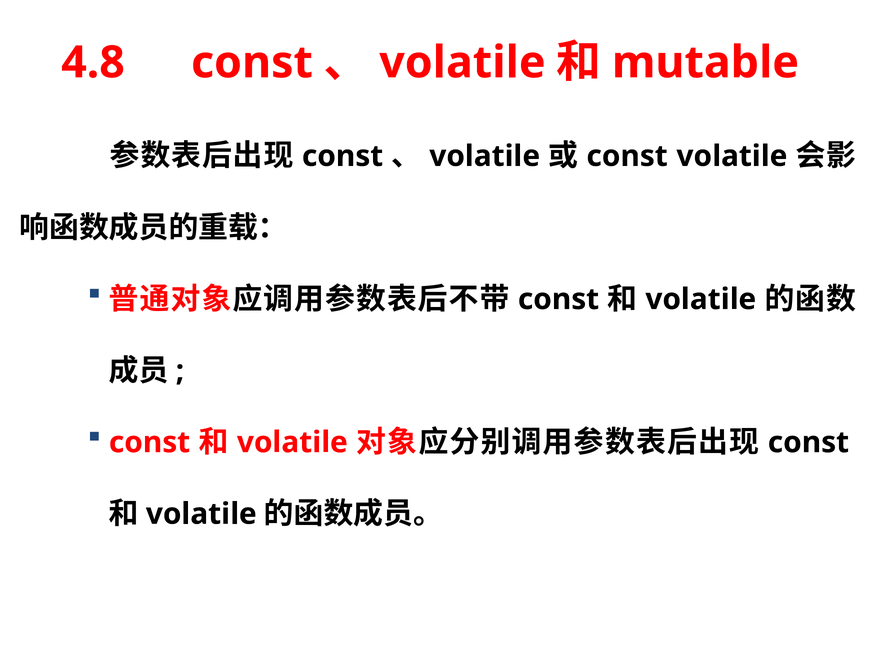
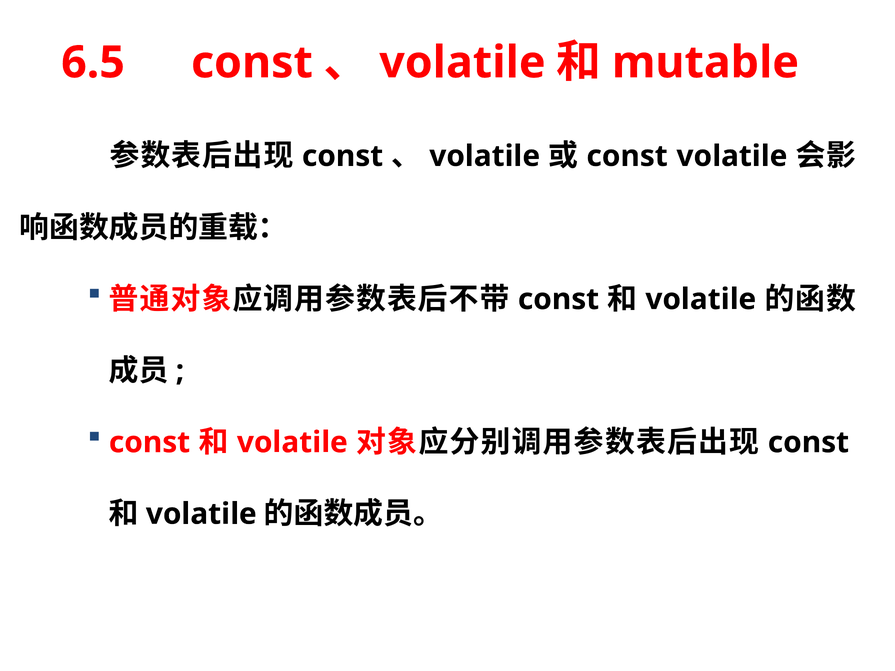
4.8: 4.8 -> 6.5 (93, 63)
